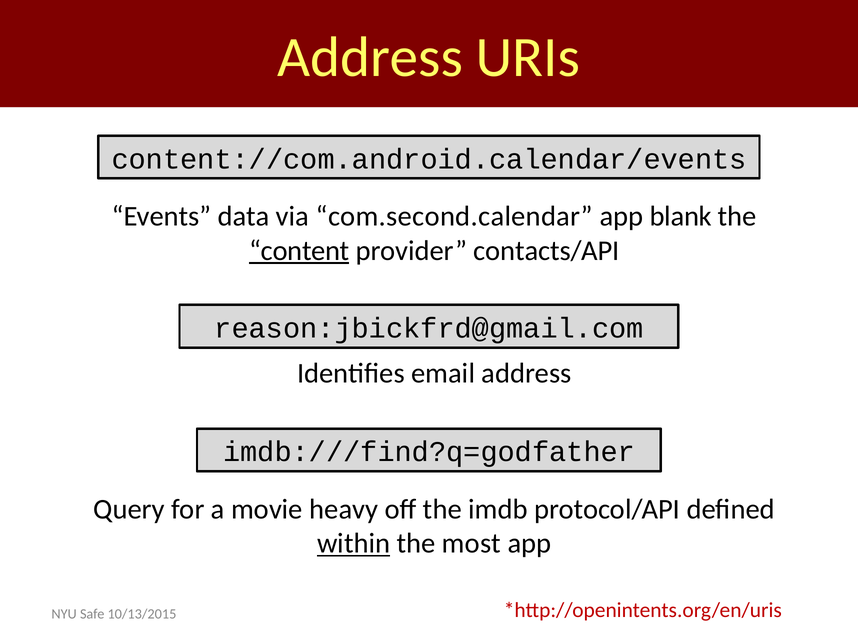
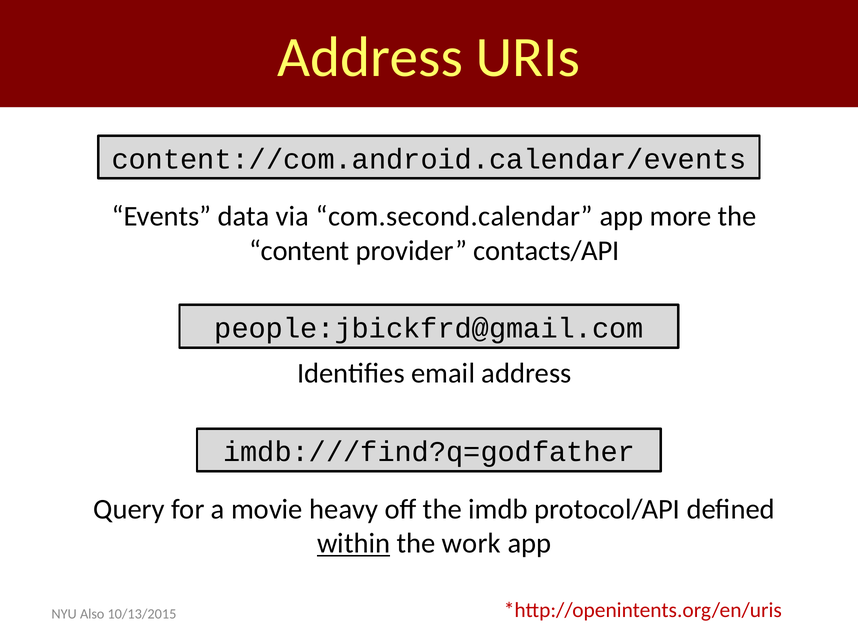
blank: blank -> more (681, 217)
content underline: present -> none (299, 251)
reason:jbickfrd@gmail.com: reason:jbickfrd@gmail.com -> people:jbickfrd@gmail.com (429, 329)
most: most -> work (471, 544)
Safe: Safe -> Also (92, 615)
